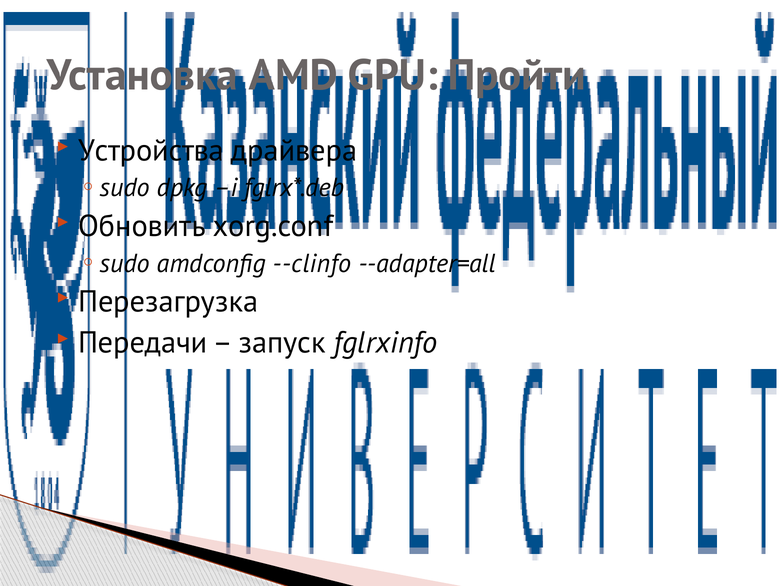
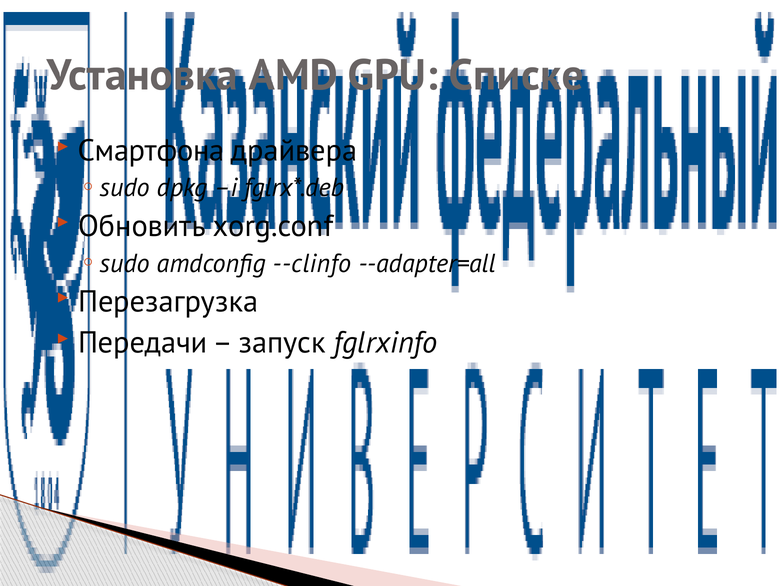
Пройти: Пройти -> Списке (516, 75)
Устройства: Устройства -> Смартфона (151, 151)
